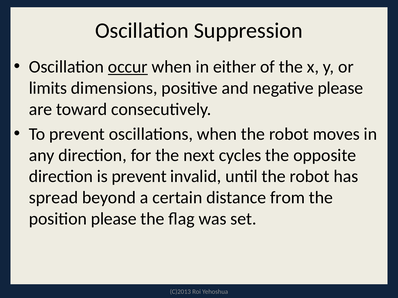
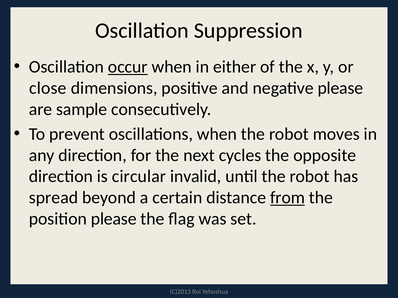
limits: limits -> close (48, 88)
toward: toward -> sample (82, 109)
is prevent: prevent -> circular (139, 177)
from underline: none -> present (288, 198)
